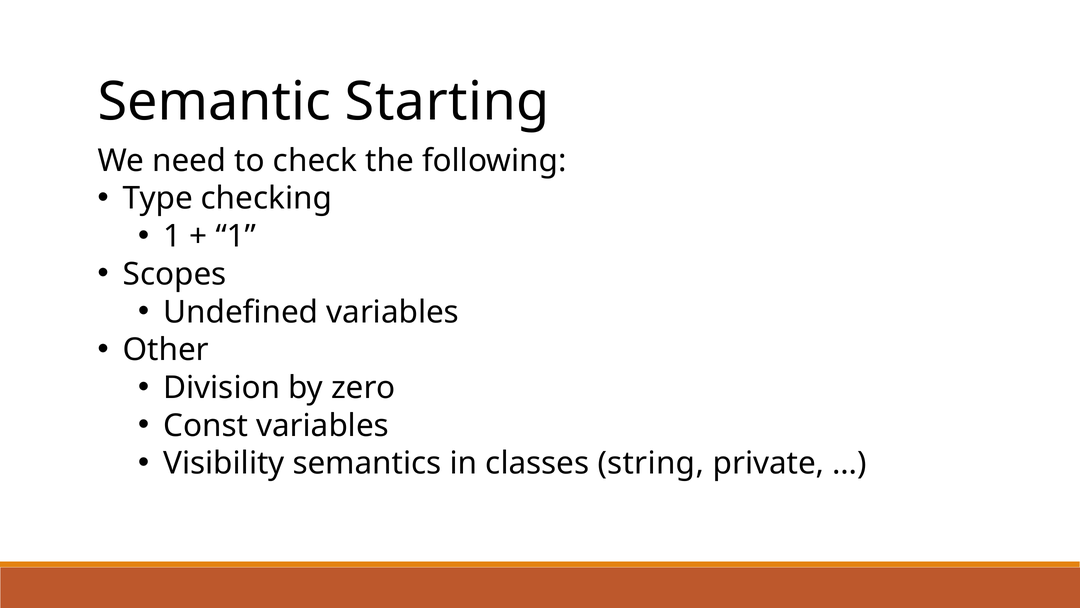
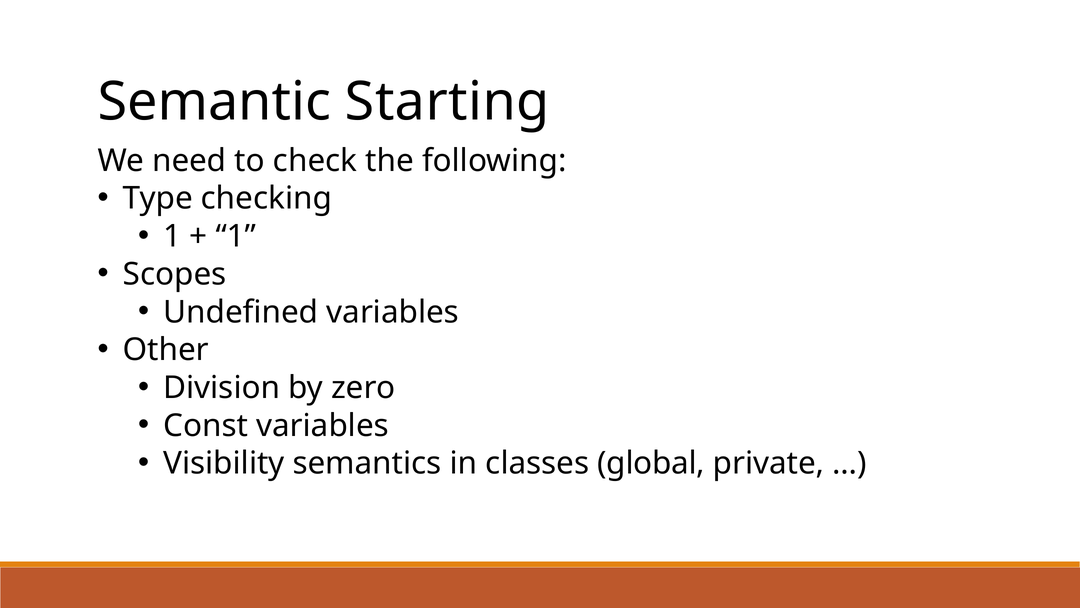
string: string -> global (651, 463)
